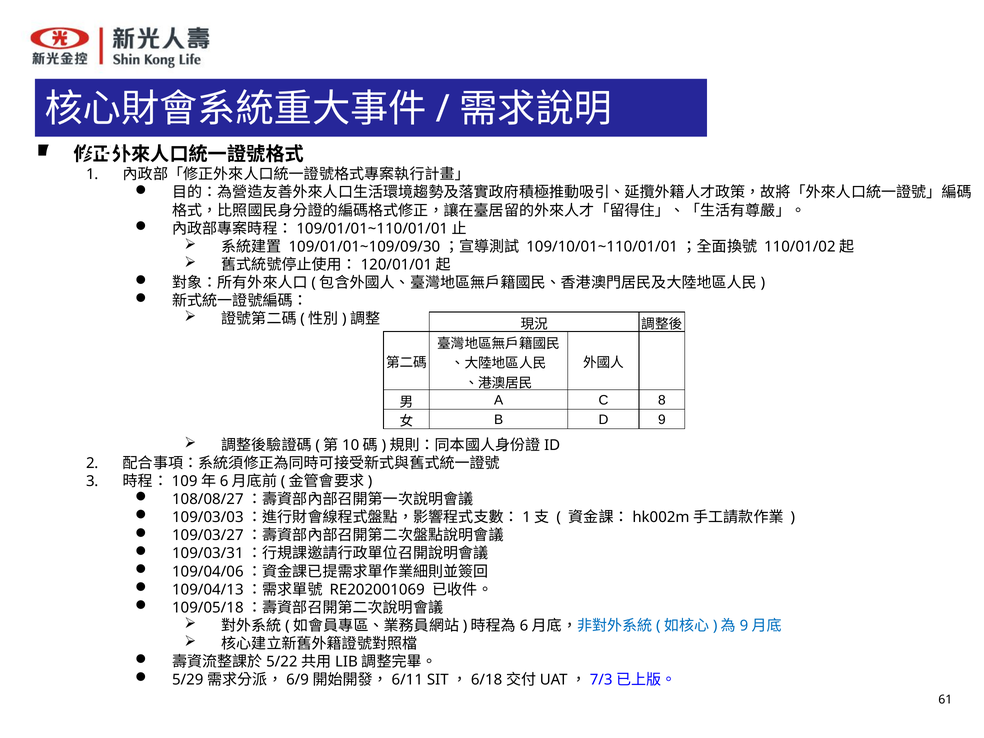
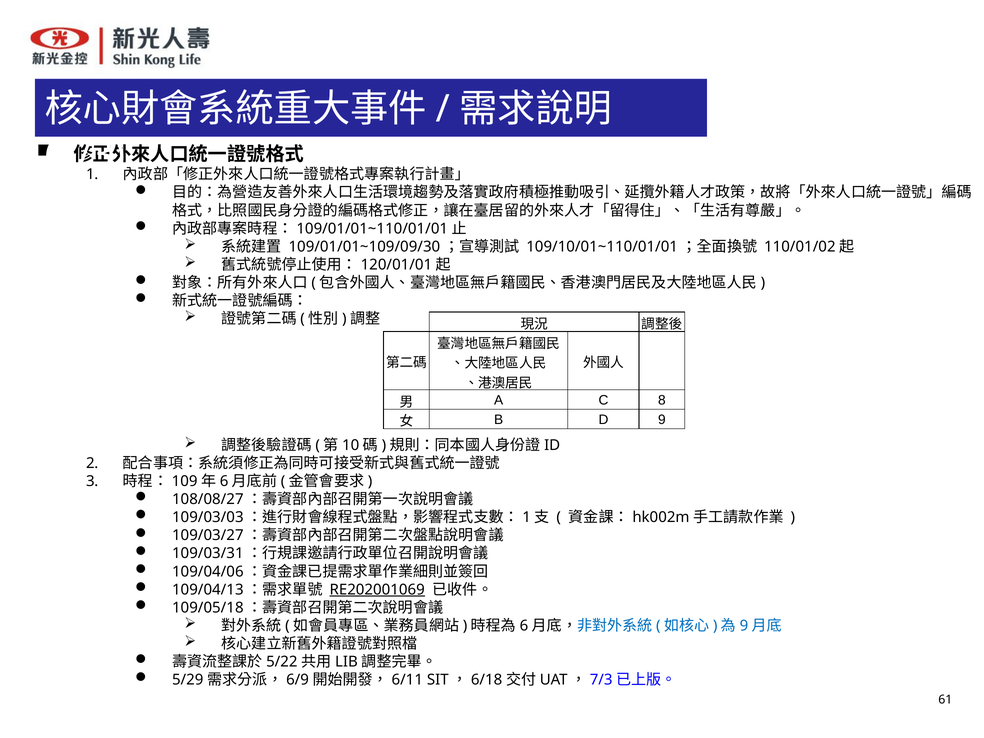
RE202001069 underline: none -> present (377, 590)
